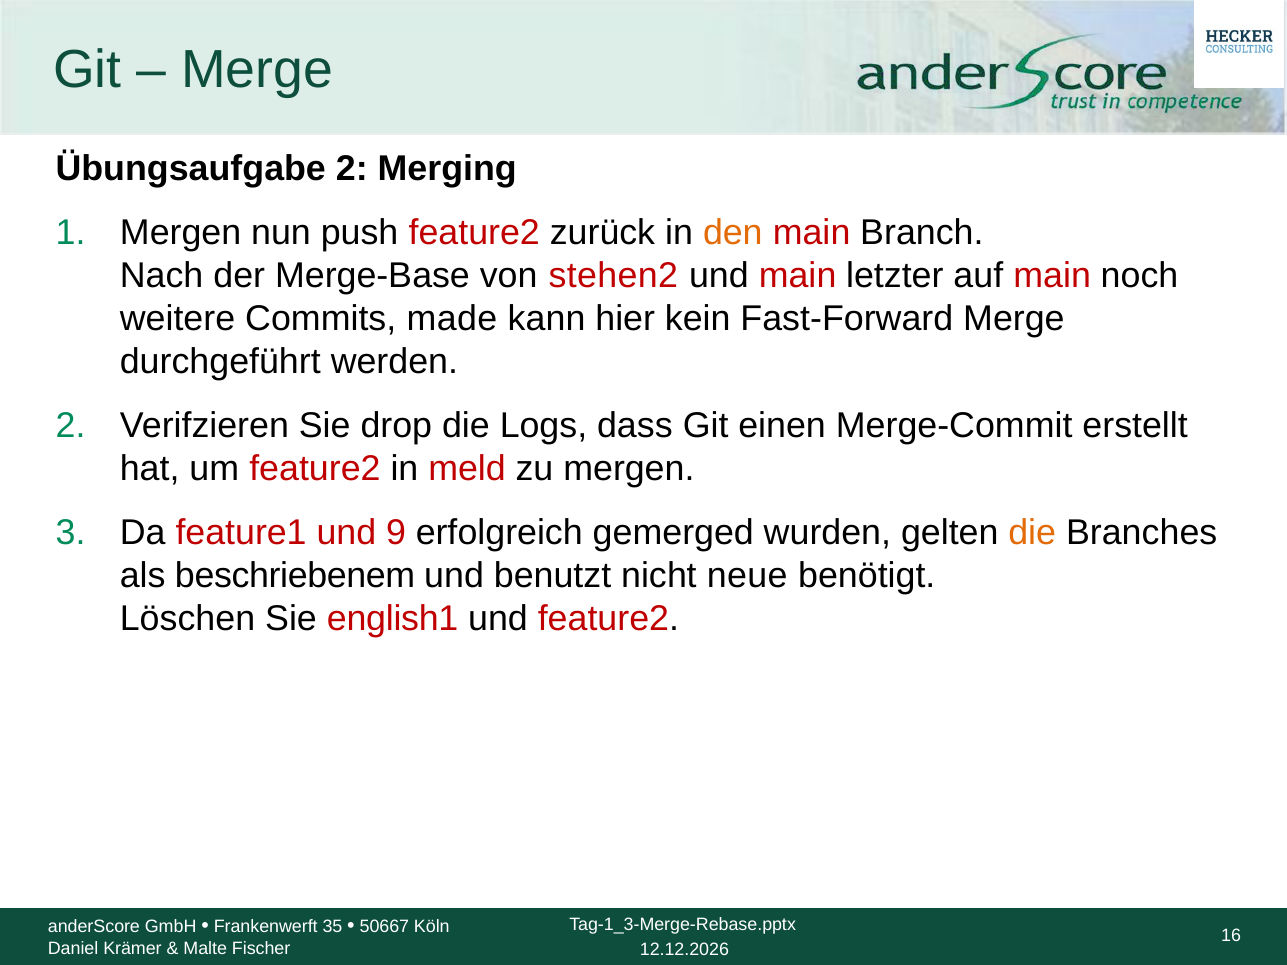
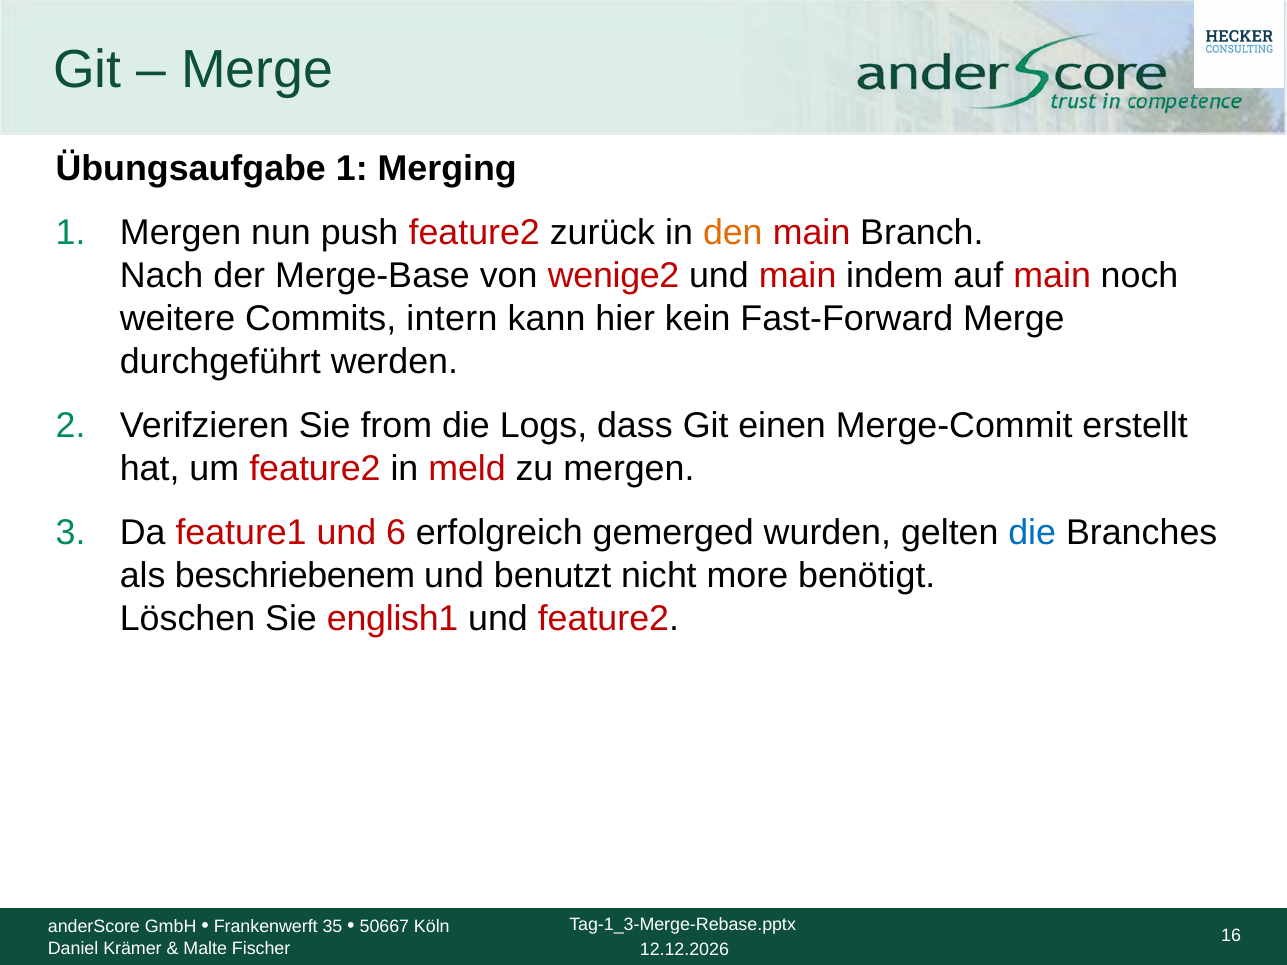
Übungsaufgabe 2: 2 -> 1 (352, 169)
stehen2: stehen2 -> wenige2 (614, 276)
letzter: letzter -> indem (895, 276)
made: made -> intern (452, 319)
drop: drop -> from (396, 426)
9: 9 -> 6 (396, 533)
die colour: orange -> blue (1032, 533)
neue: neue -> more (747, 576)
